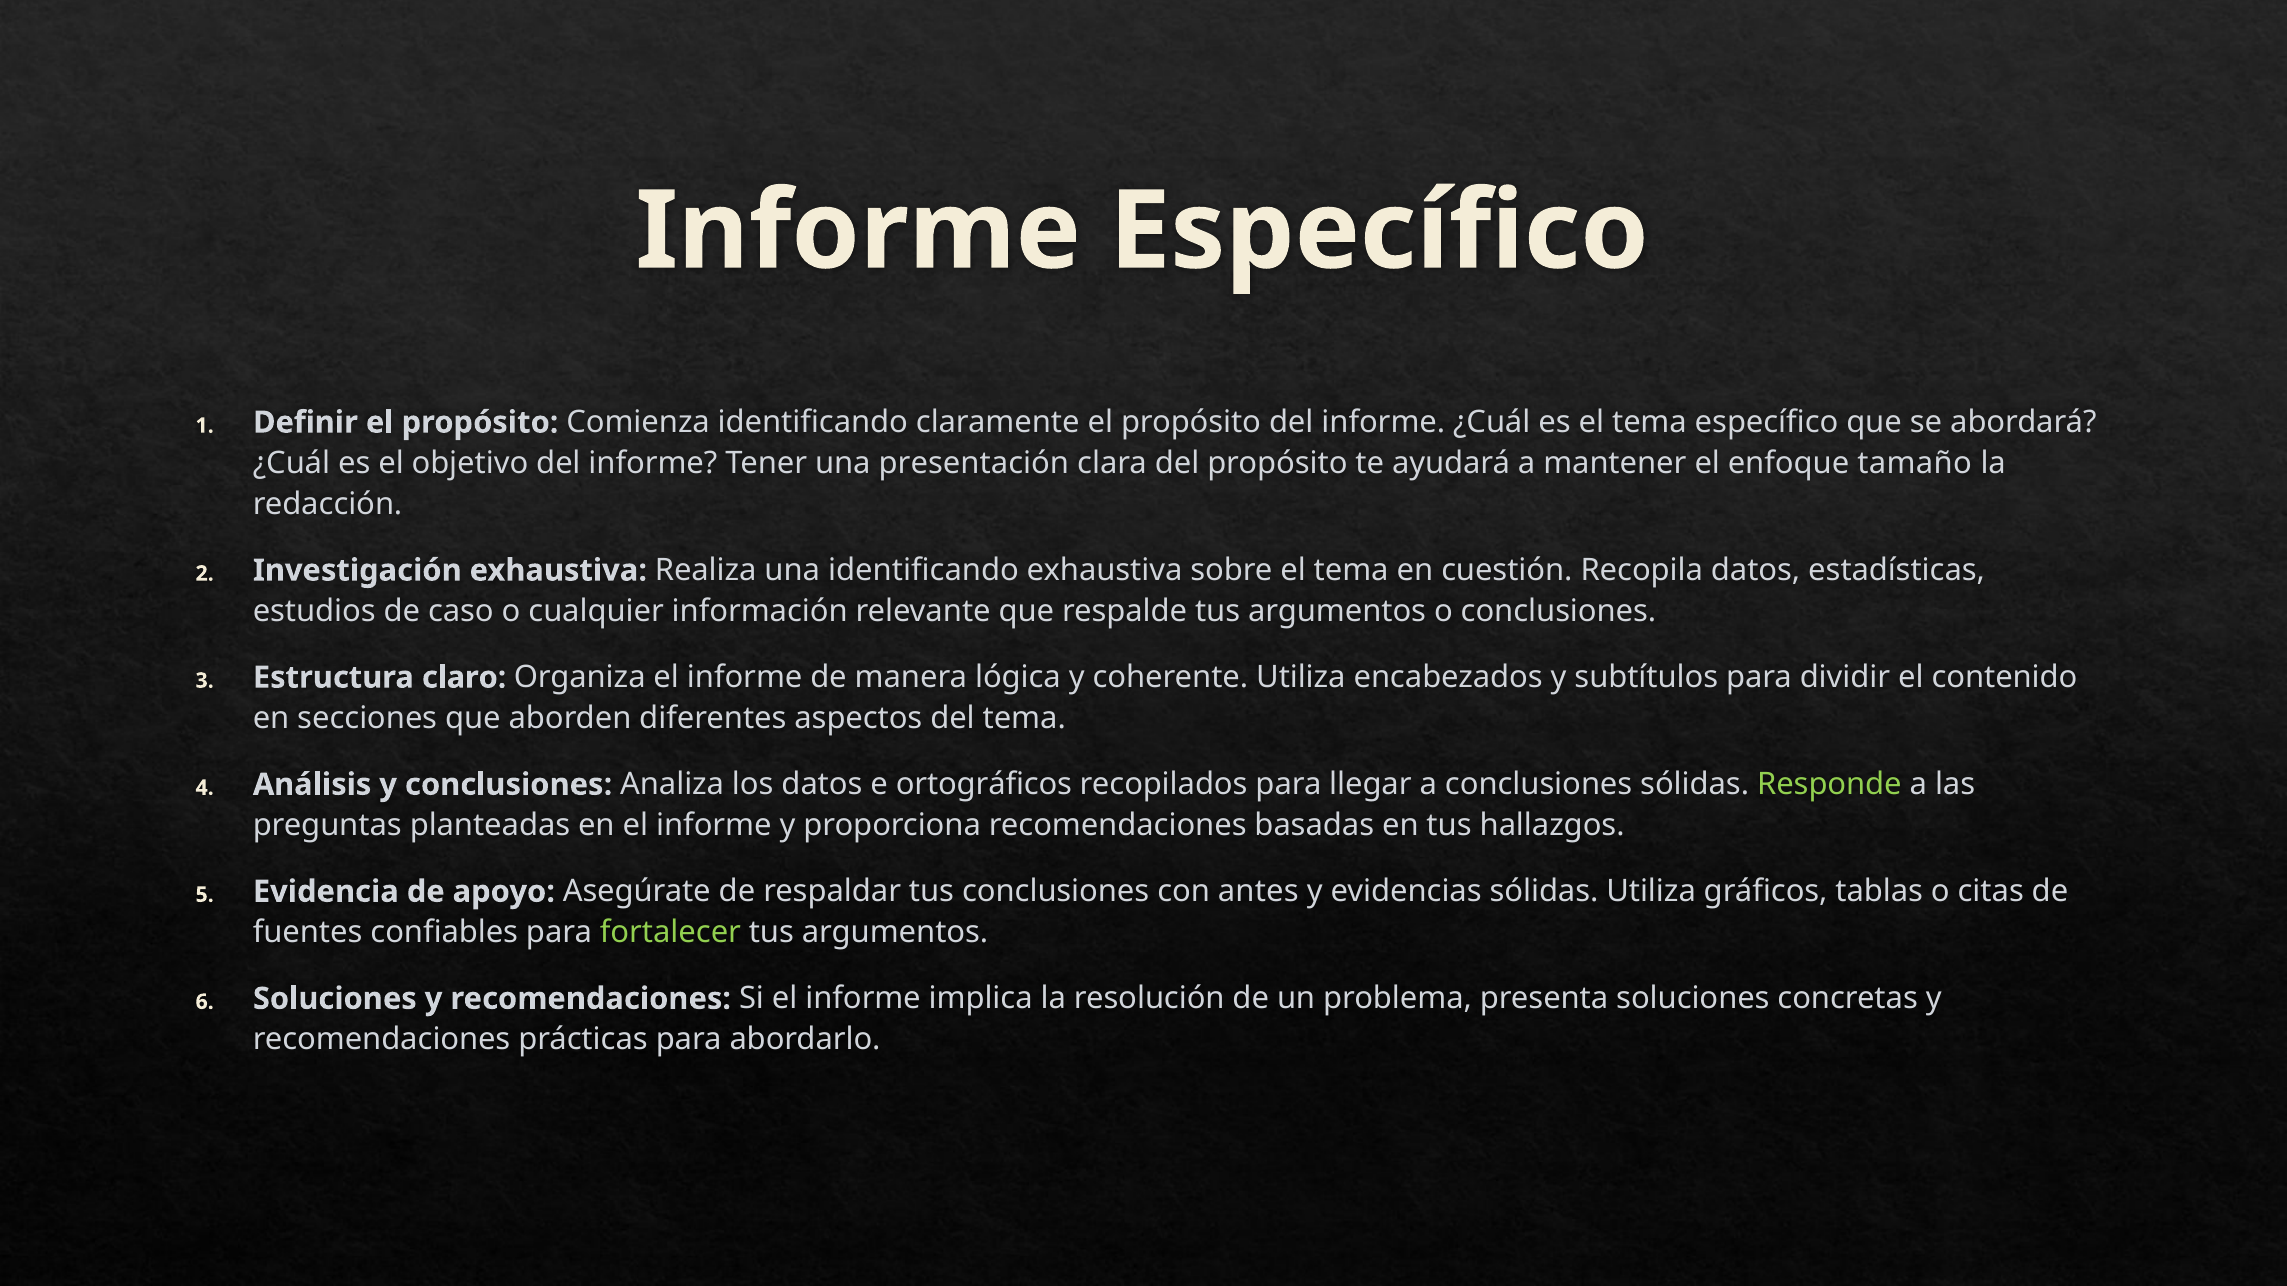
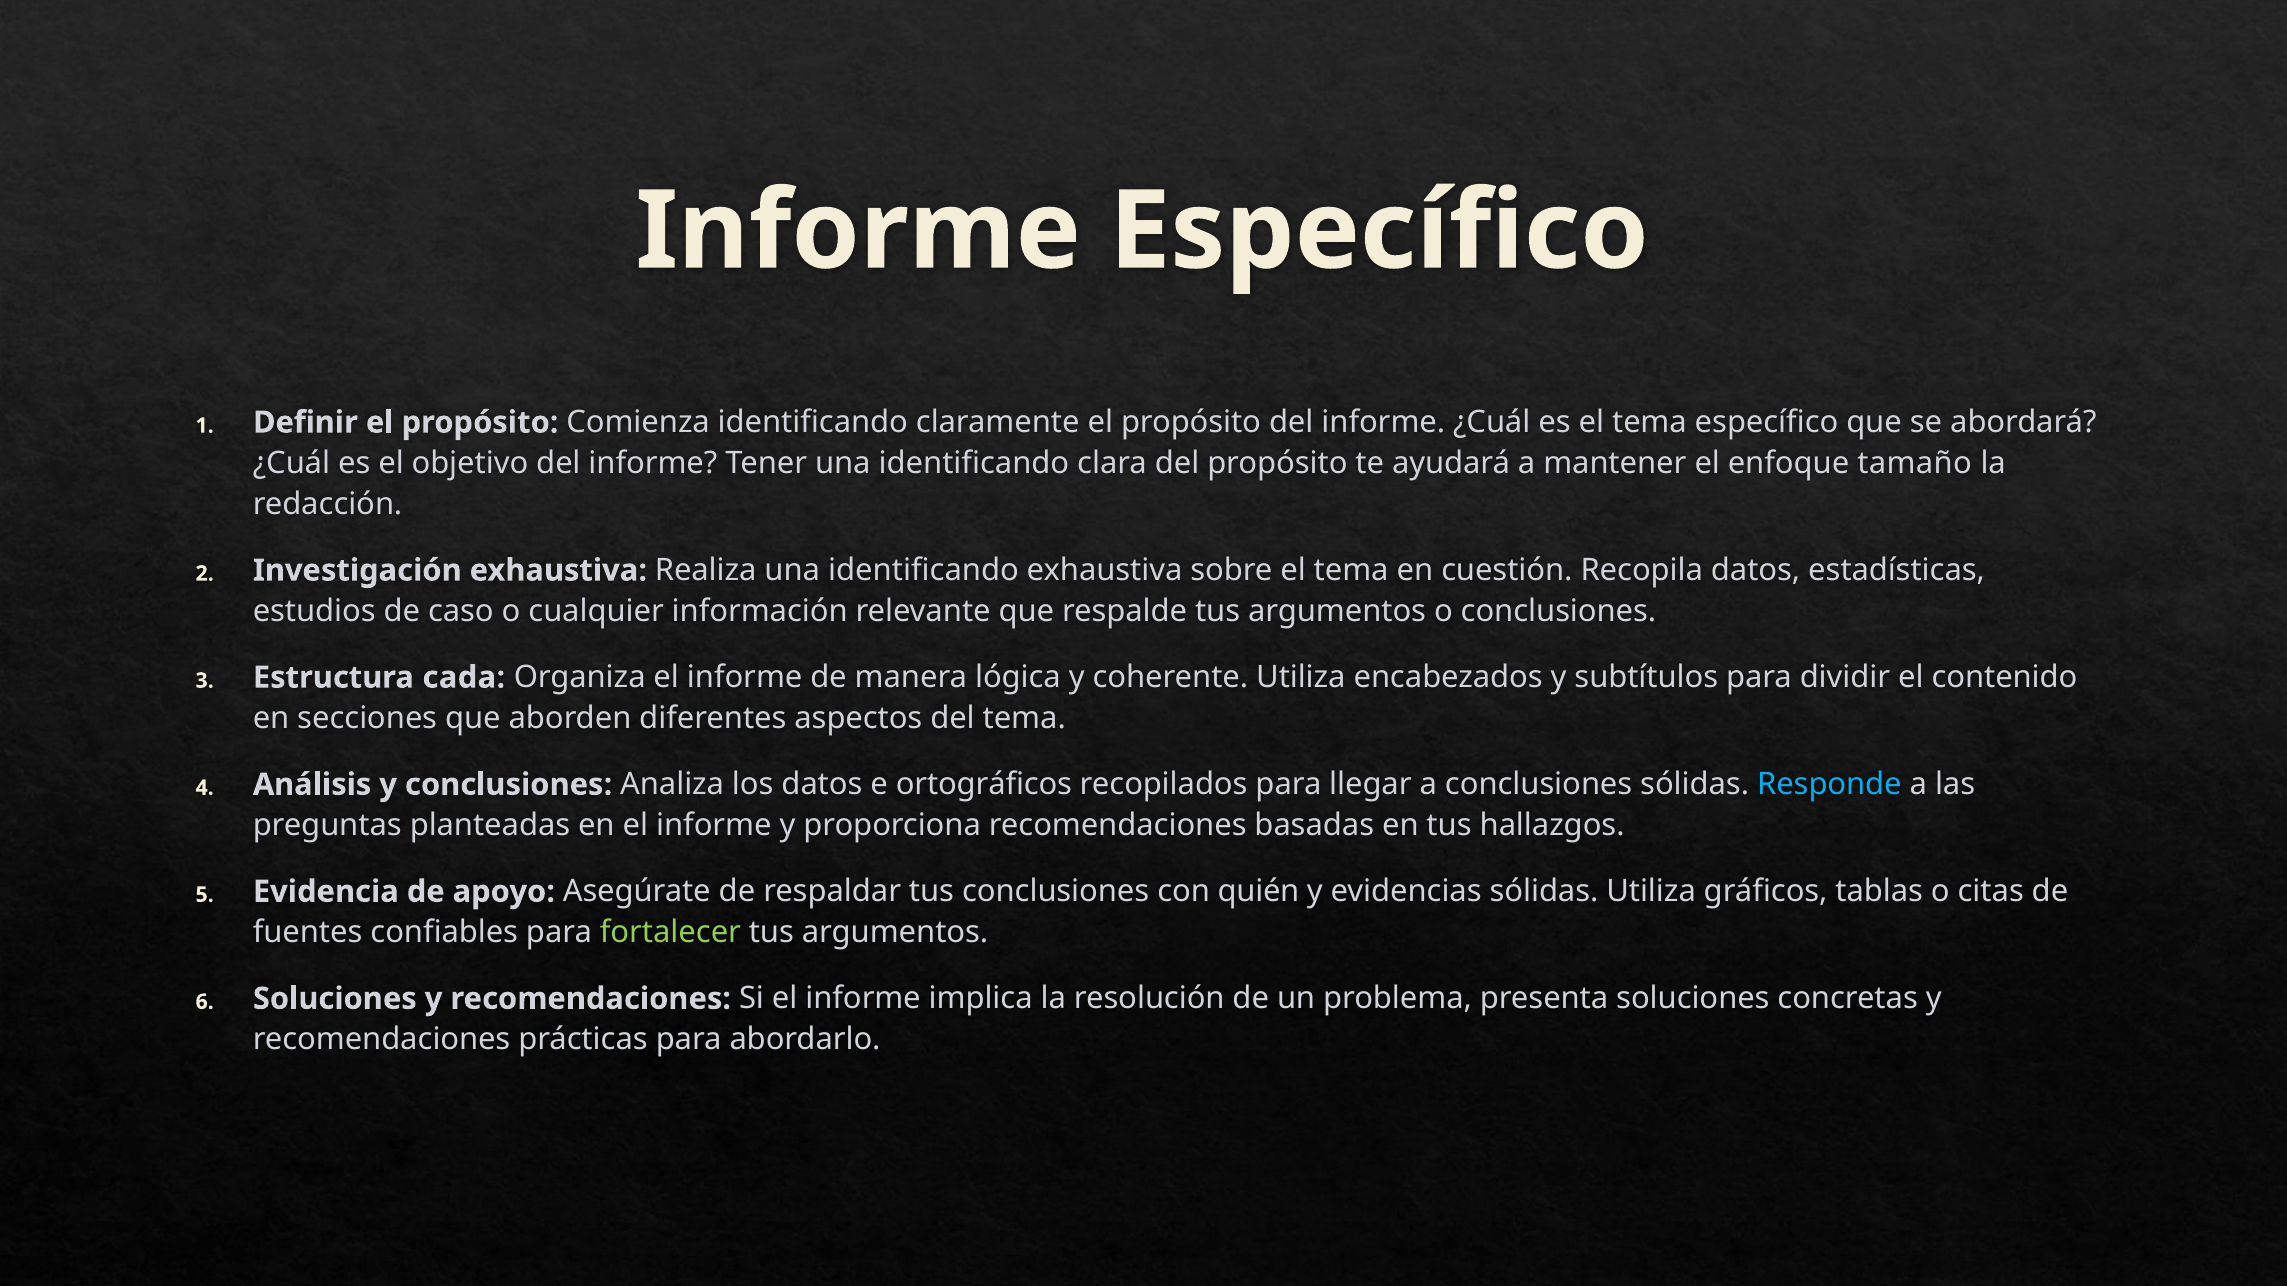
Tener una presentación: presentación -> identificando (974, 463)
claro: claro -> cada (464, 678)
Responde colour: light green -> light blue (1829, 785)
antes: antes -> quién (1259, 892)
